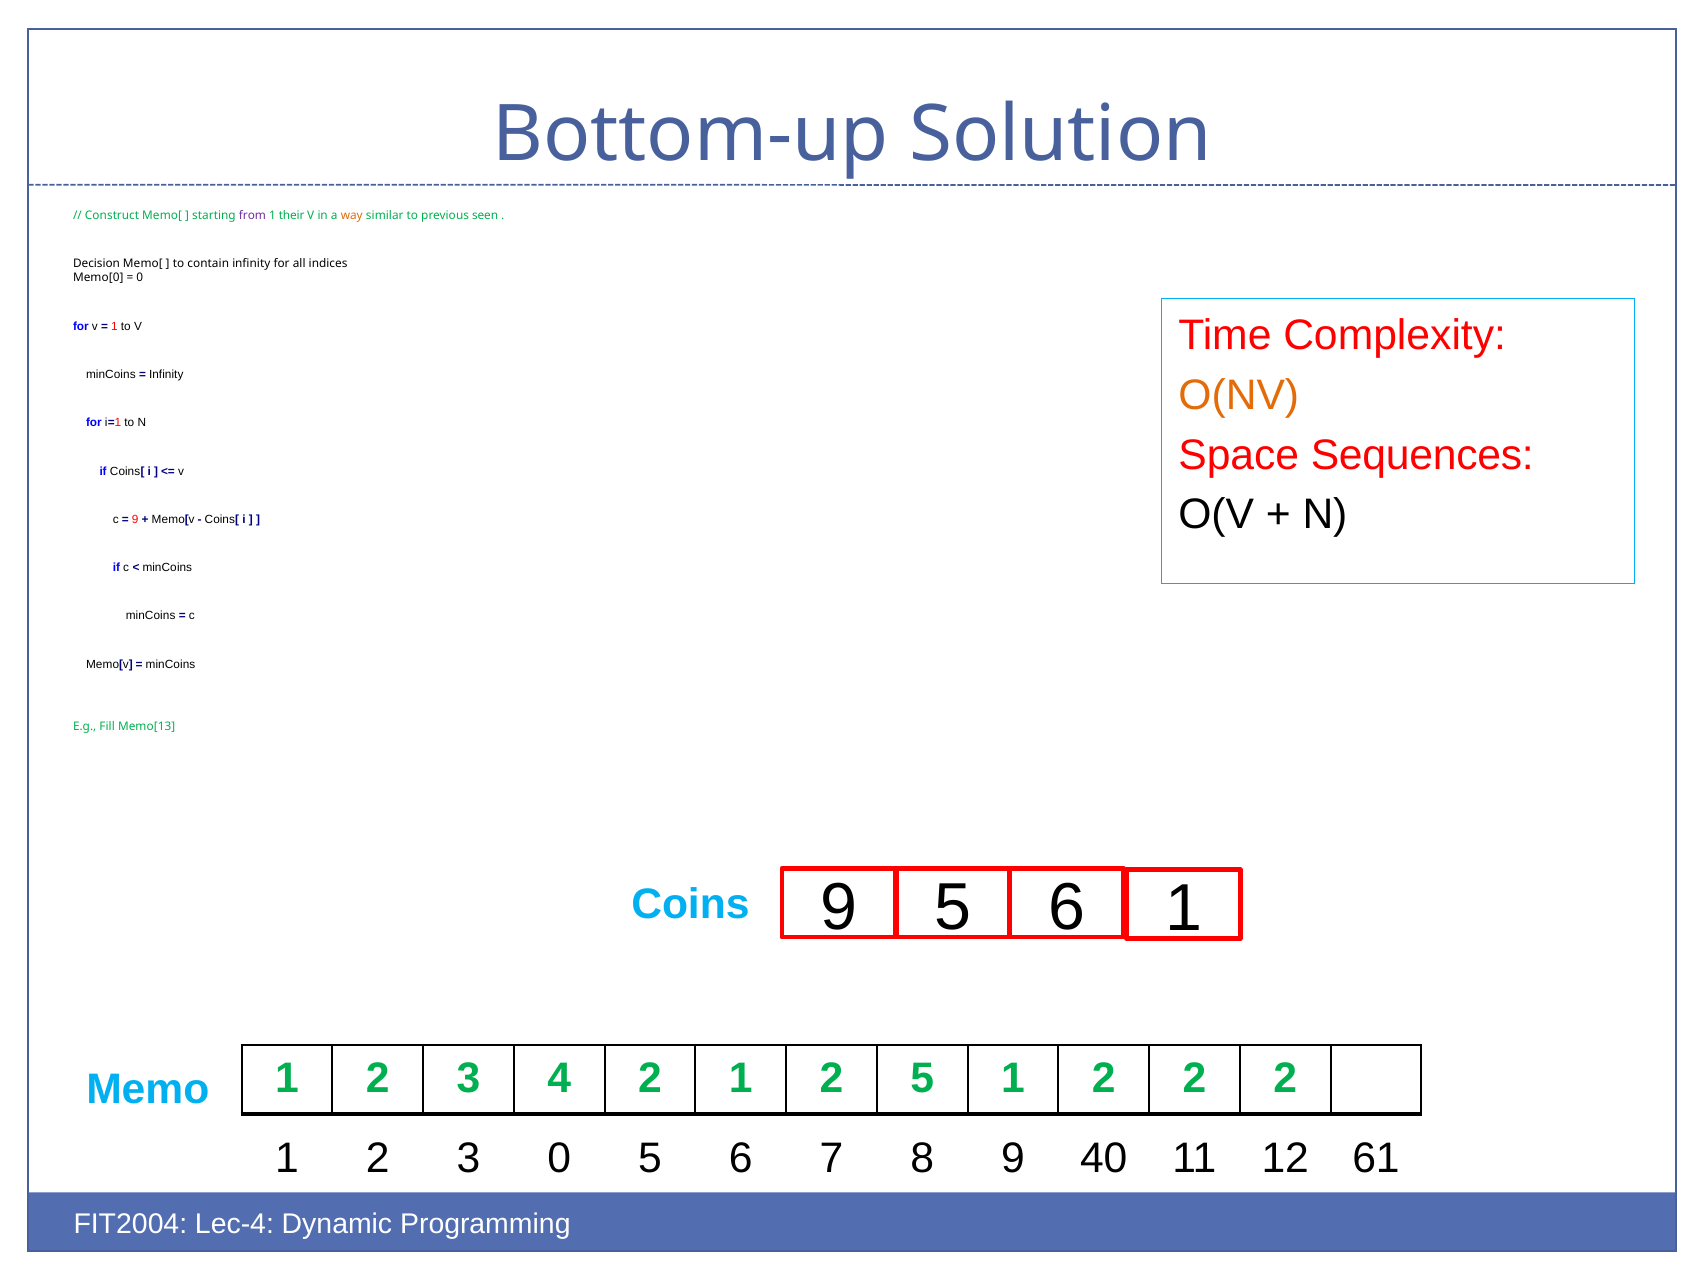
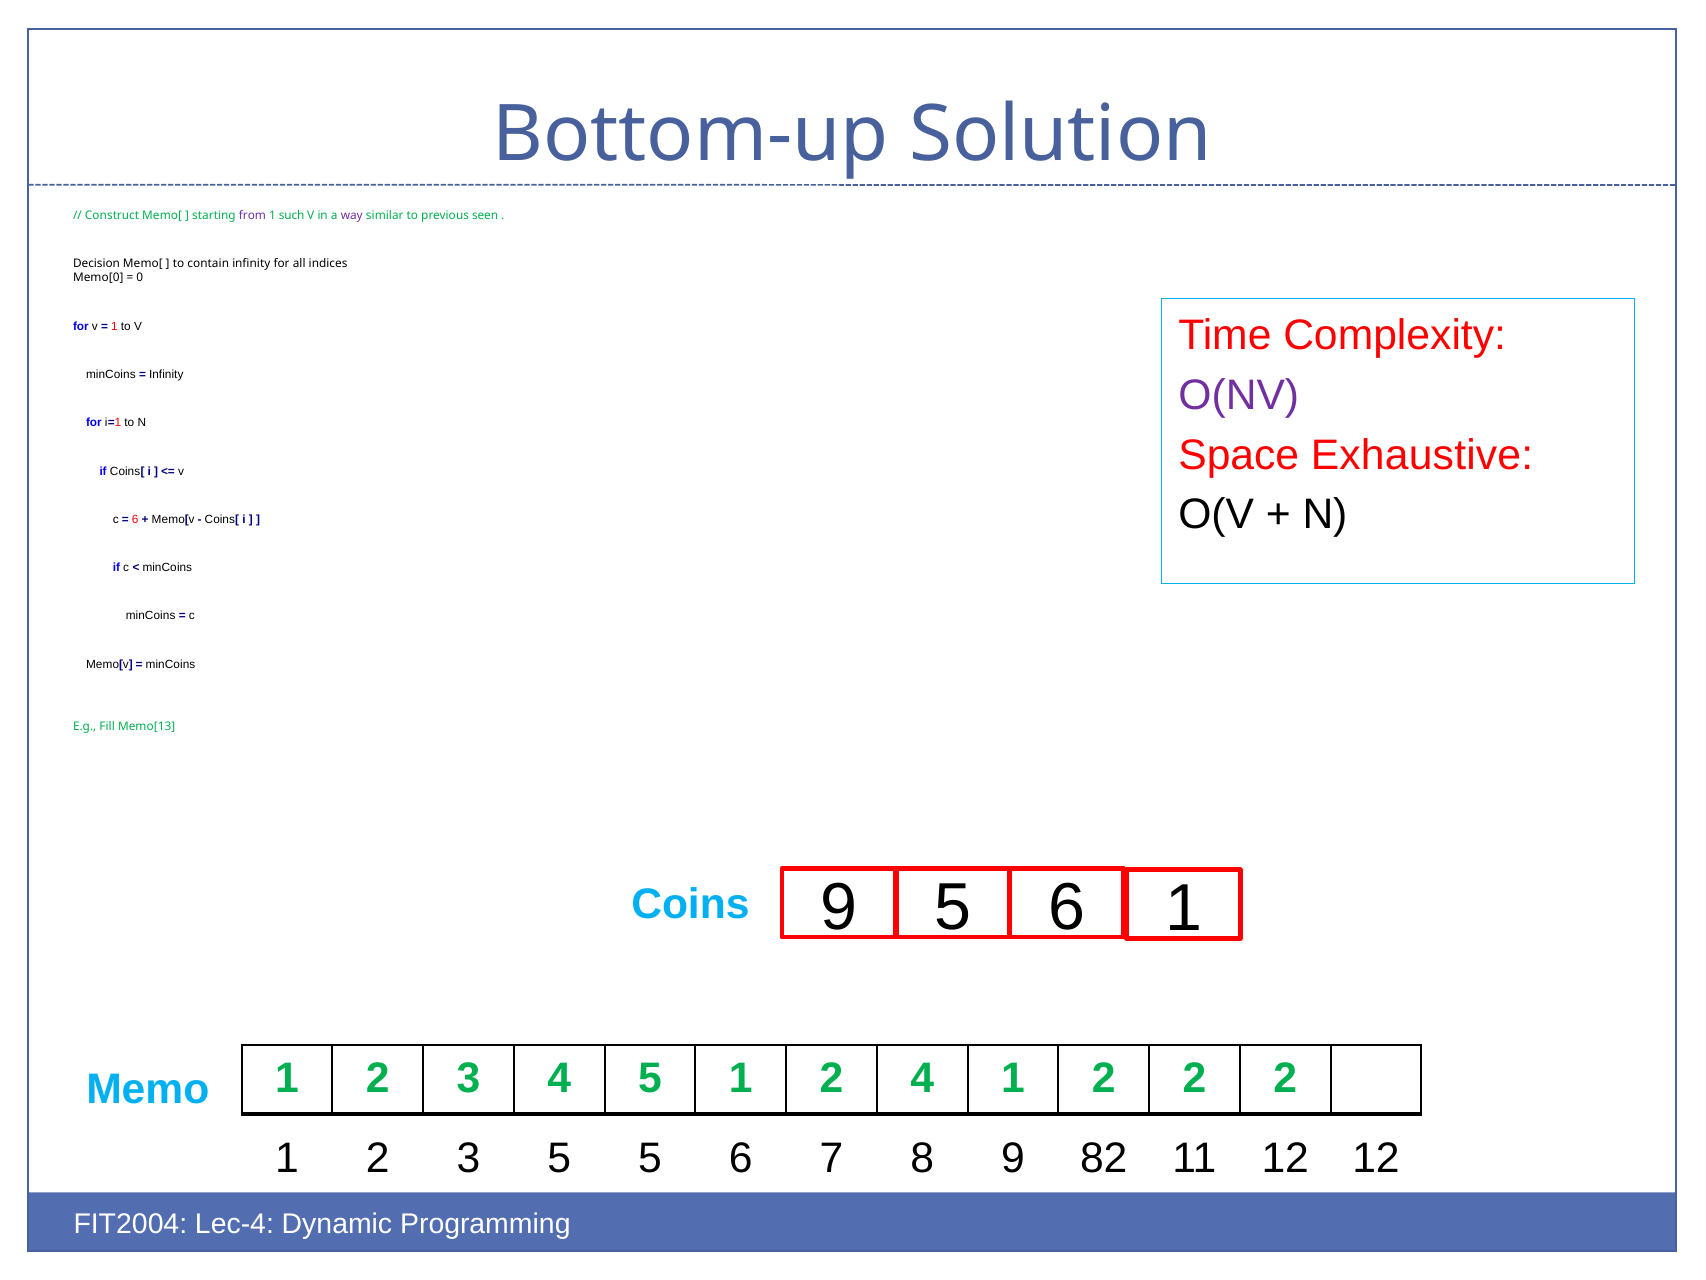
their: their -> such (292, 215)
way colour: orange -> purple (352, 215)
O(NV colour: orange -> purple (1239, 395)
Sequences: Sequences -> Exhaustive (1422, 455)
9: 9 -> 6 (135, 519)
4 2: 2 -> 5 (650, 1078)
2 5: 5 -> 4 (922, 1078)
3 0: 0 -> 5 (559, 1158)
40: 40 -> 82 (1104, 1158)
12 61: 61 -> 12 (1376, 1158)
